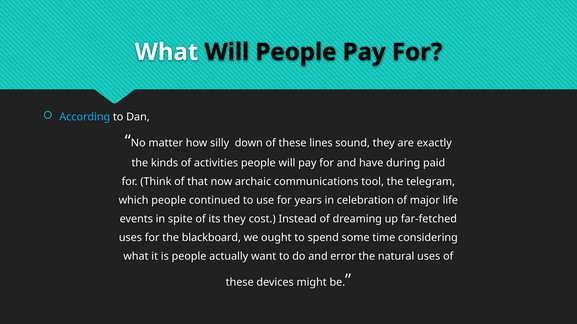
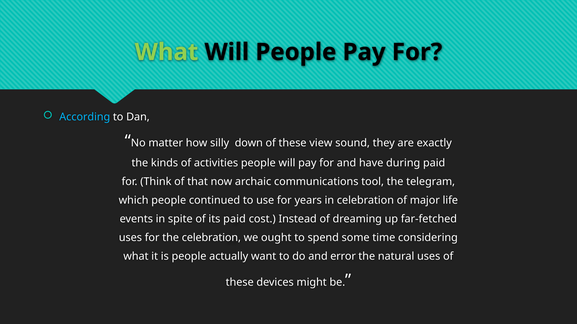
What colour: white -> light green (166, 52)
lines: lines -> view (321, 143)
its they: they -> paid (234, 219)
the blackboard: blackboard -> celebration (211, 238)
